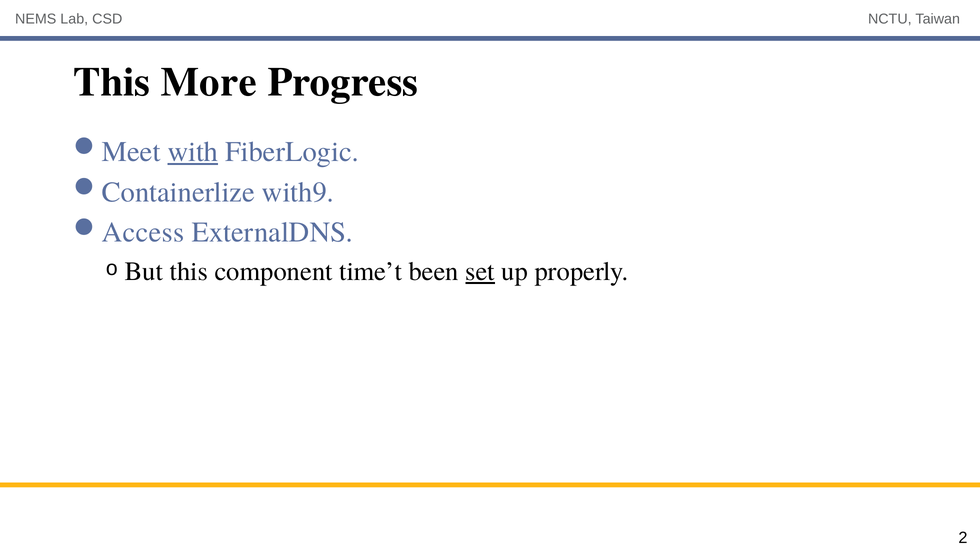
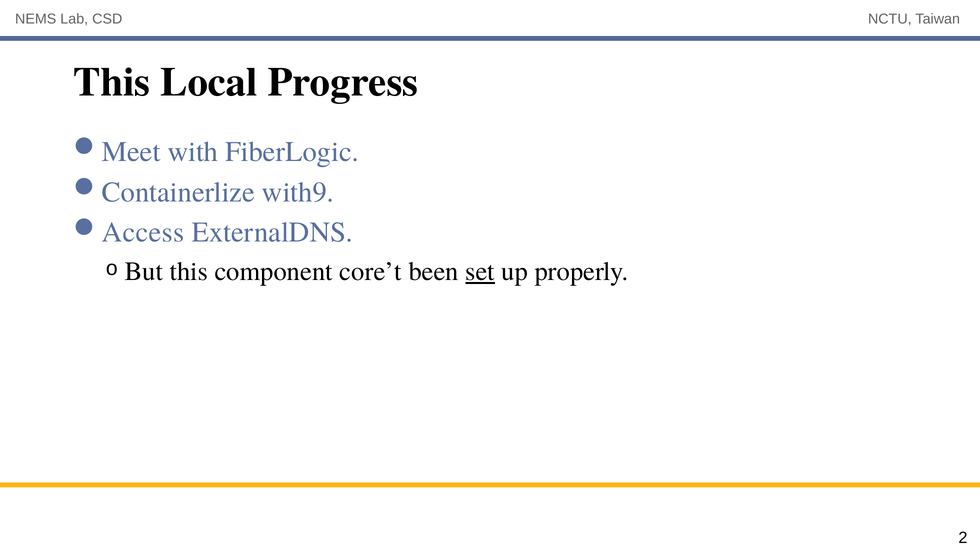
More: More -> Local (209, 82)
with underline: present -> none (193, 152)
time’t: time’t -> core’t (371, 272)
